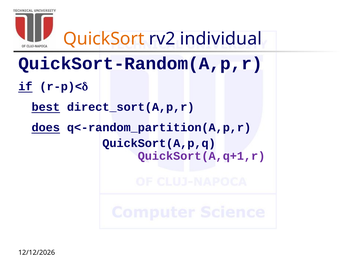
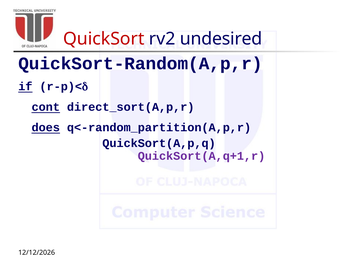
QuickSort colour: orange -> red (104, 39)
individual: individual -> undesired (221, 39)
best: best -> cont (46, 107)
